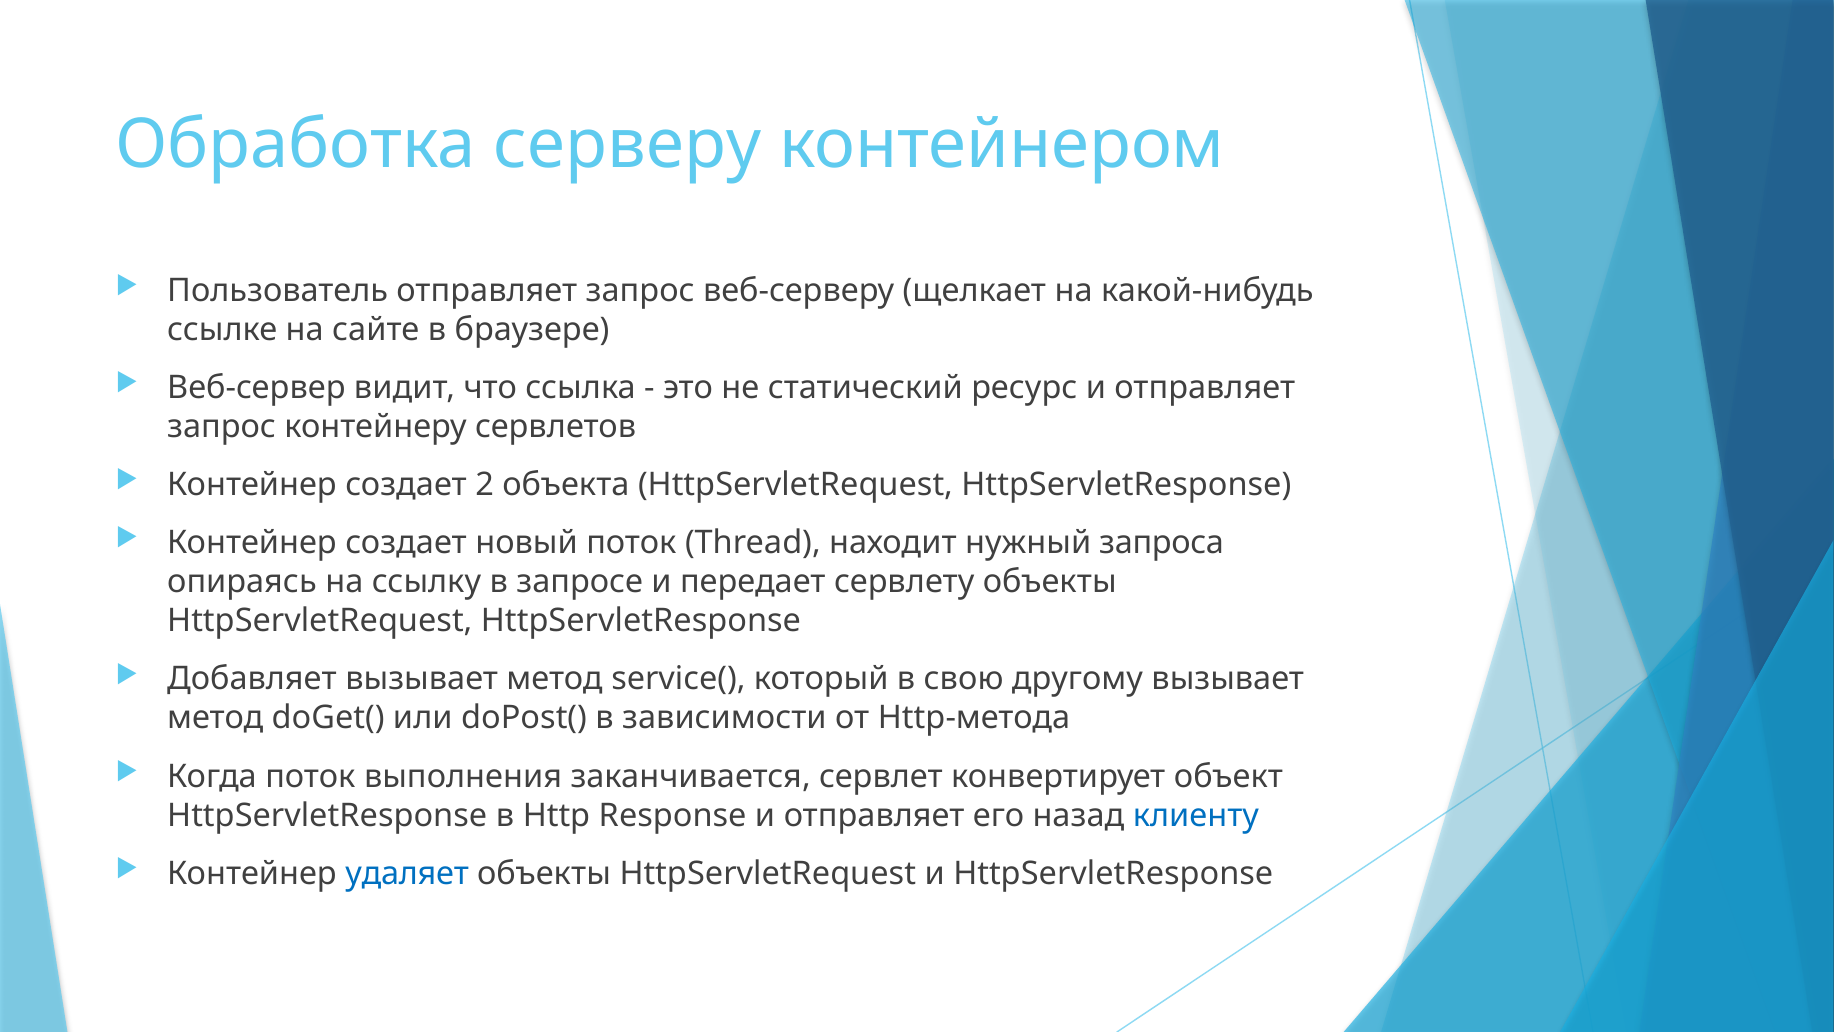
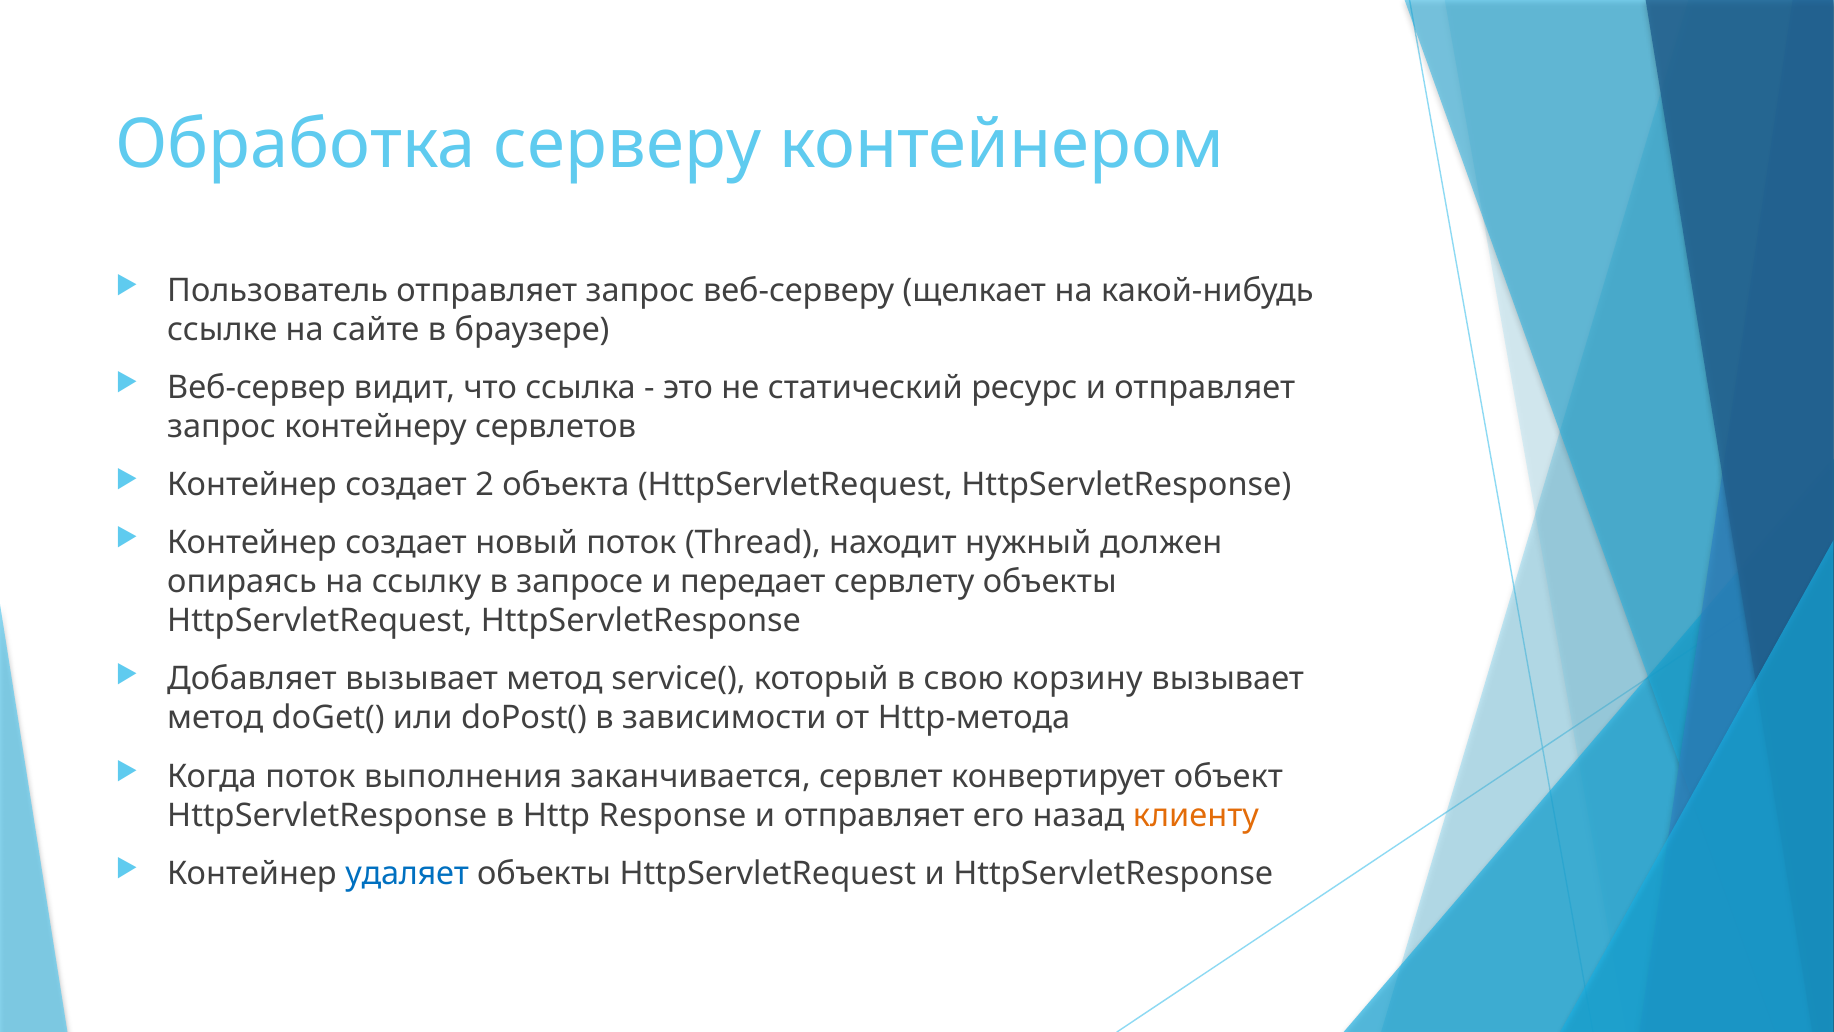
запроса: запроса -> должен (1161, 543)
другому: другому -> корзину (1077, 679)
клиенту colour: blue -> orange (1196, 815)
